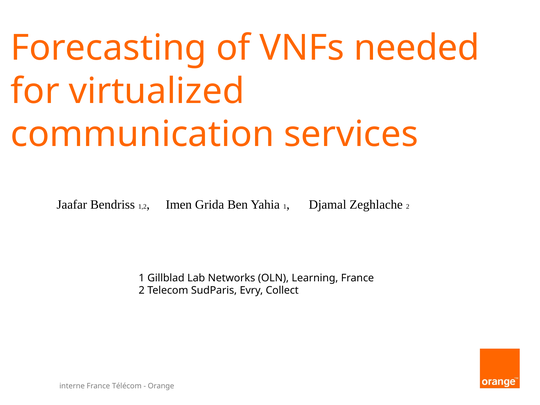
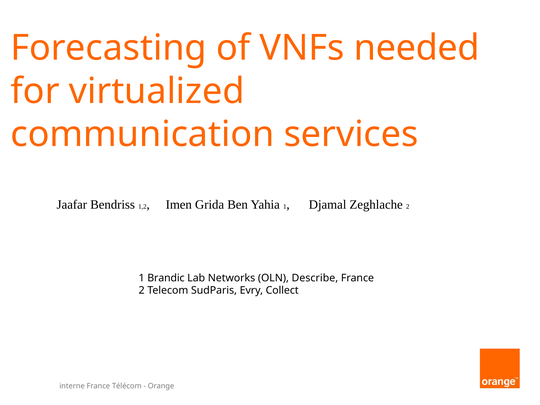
Gillblad: Gillblad -> Brandic (166, 278)
Learning: Learning -> Describe (315, 278)
